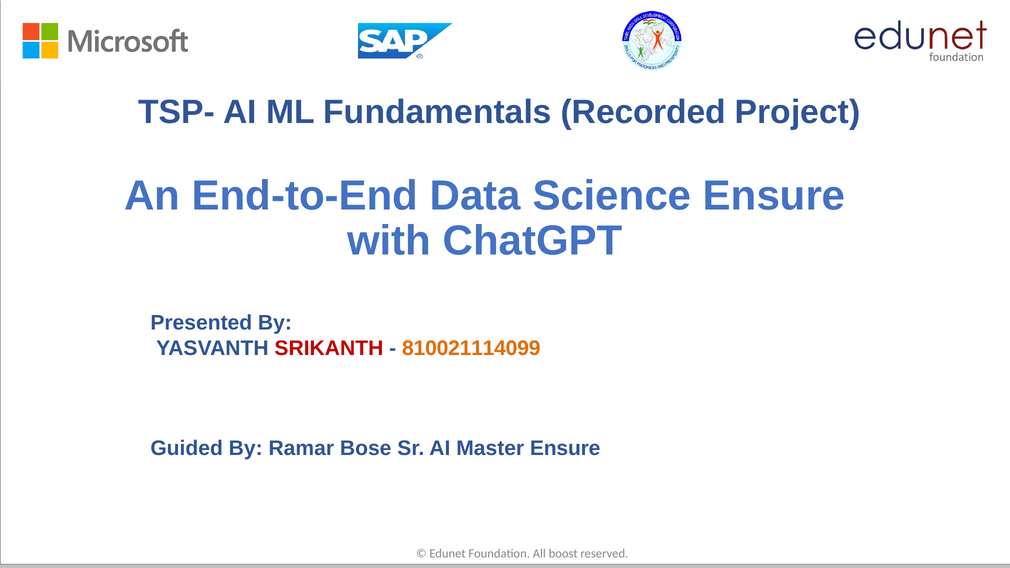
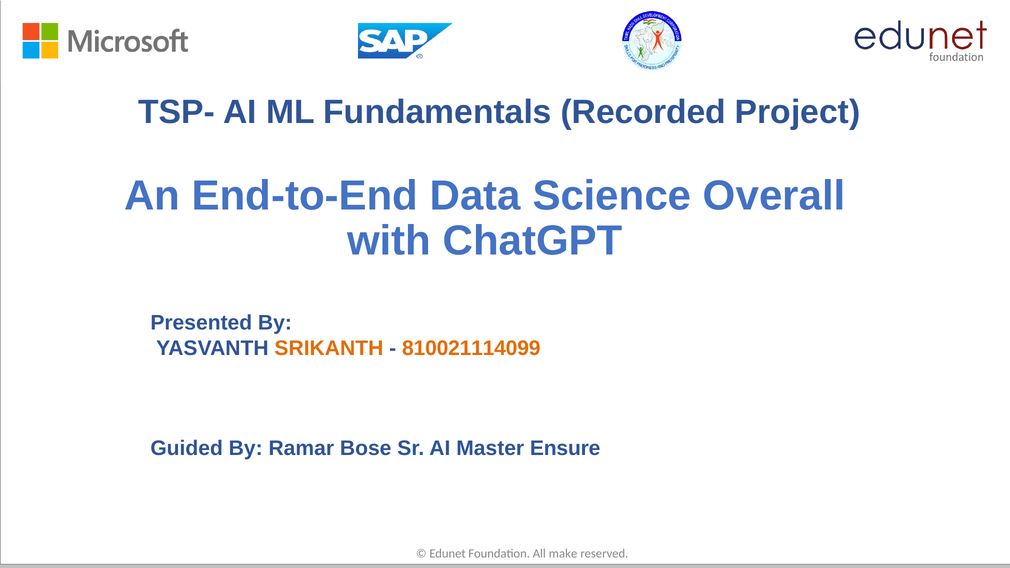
Science Ensure: Ensure -> Overall (774, 196)
SRIKANTH colour: red -> orange (329, 348)
boost: boost -> make (563, 554)
